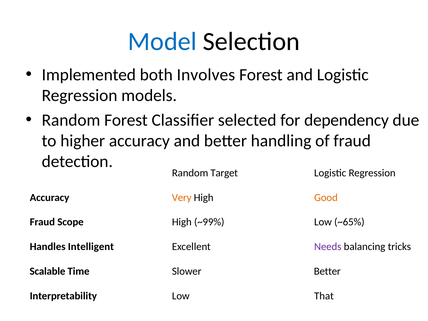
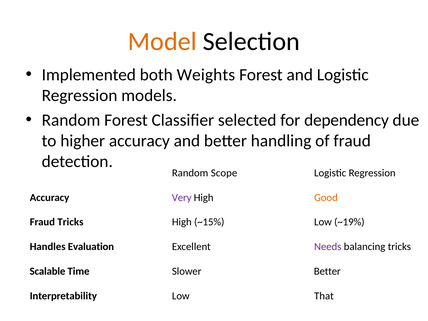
Model colour: blue -> orange (162, 41)
Involves: Involves -> Weights (206, 75)
Target: Target -> Scope (224, 173)
Very colour: orange -> purple (182, 198)
Fraud Scope: Scope -> Tricks (70, 222)
~99%: ~99% -> ~15% (209, 222)
~65%: ~65% -> ~19% (349, 222)
Intelligent: Intelligent -> Evaluation (91, 247)
